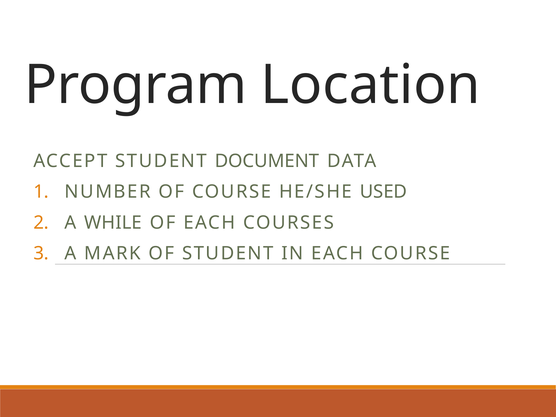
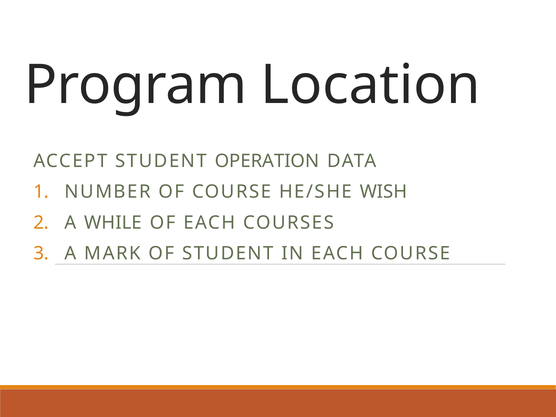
DOCUMENT: DOCUMENT -> OPERATION (267, 161)
USED: USED -> WISH (383, 192)
